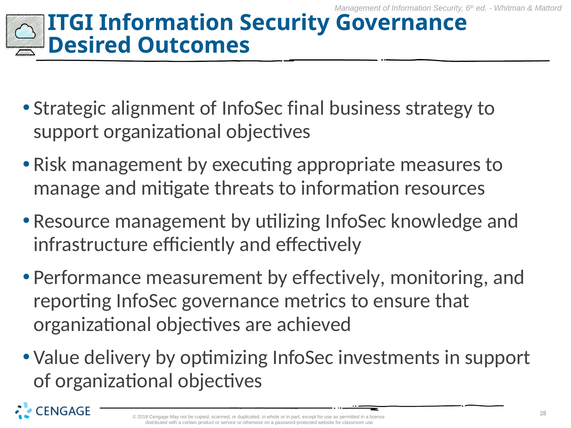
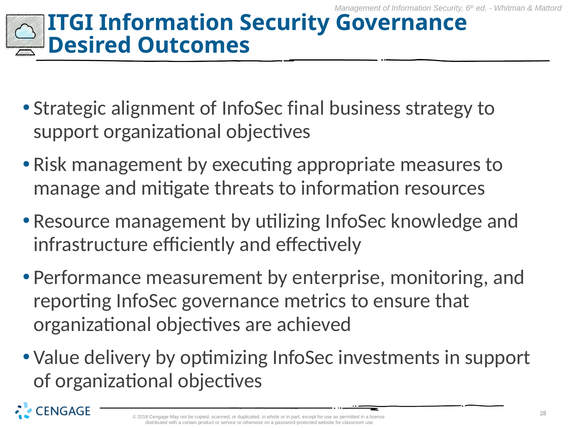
by effectively: effectively -> enterprise (339, 278)
